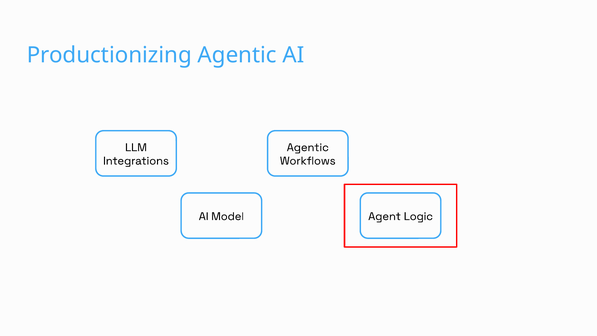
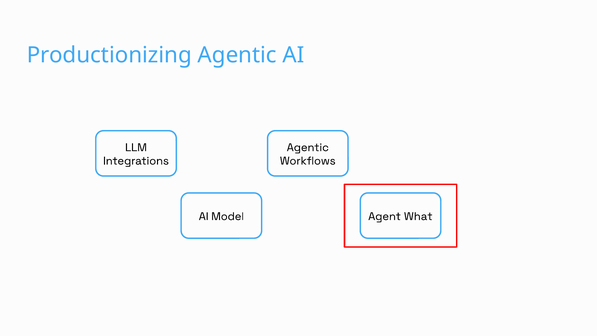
Logic: Logic -> What (418, 216)
